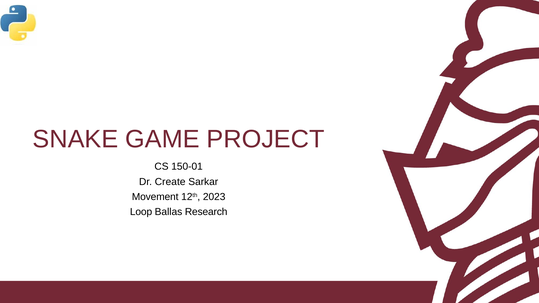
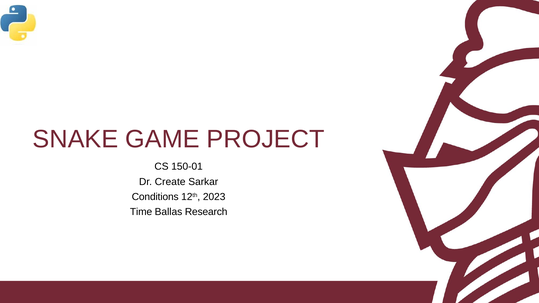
Movement: Movement -> Conditions (155, 197)
Loop: Loop -> Time (141, 212)
